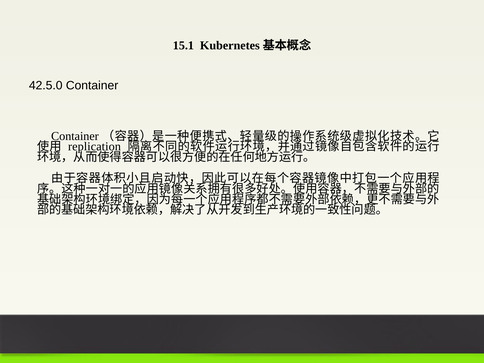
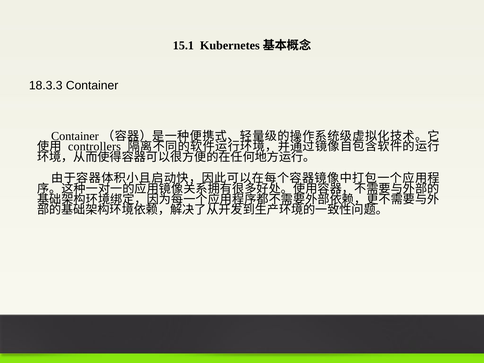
42.5.0: 42.5.0 -> 18.3.3 (46, 86)
replication: replication -> controllers (94, 147)
